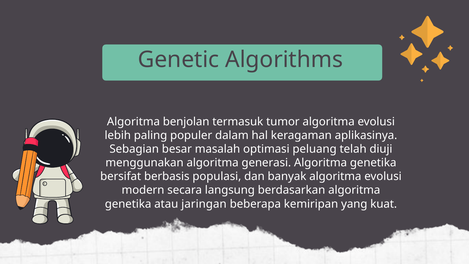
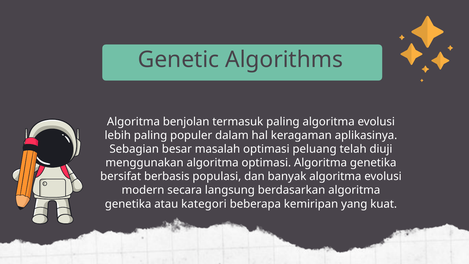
termasuk tumor: tumor -> paling (283, 122)
algoritma generasi: generasi -> optimasi (266, 163)
jaringan: jaringan -> kategori (204, 204)
